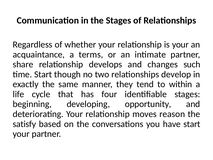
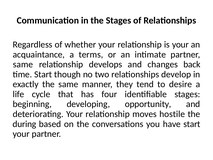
share: share -> same (23, 64)
such: such -> back (192, 64)
within: within -> desire (181, 84)
reason: reason -> hostile (172, 114)
satisfy: satisfy -> during (24, 124)
